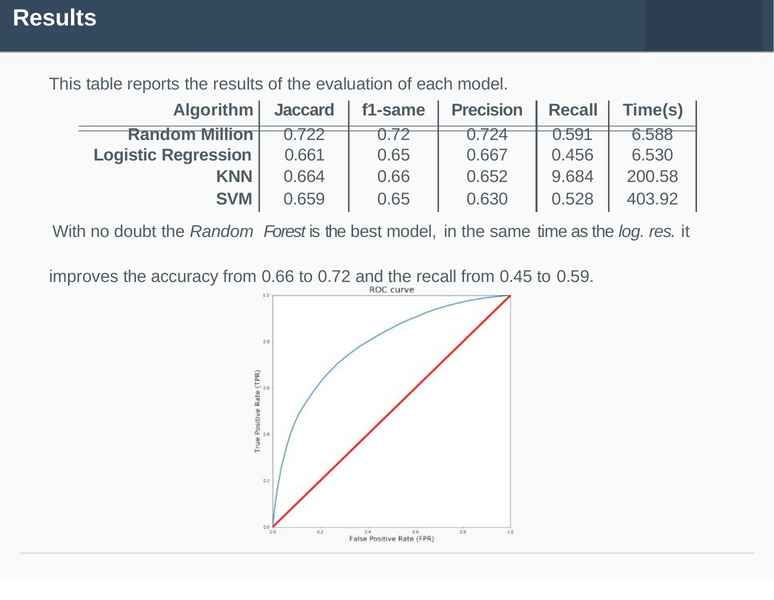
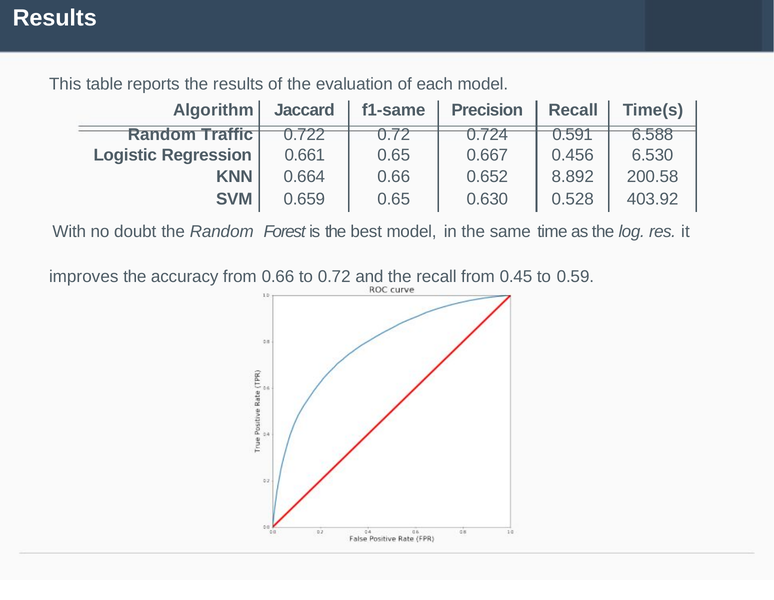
Million: Million -> Traffic (227, 135)
9.684: 9.684 -> 8.892 (573, 176)
